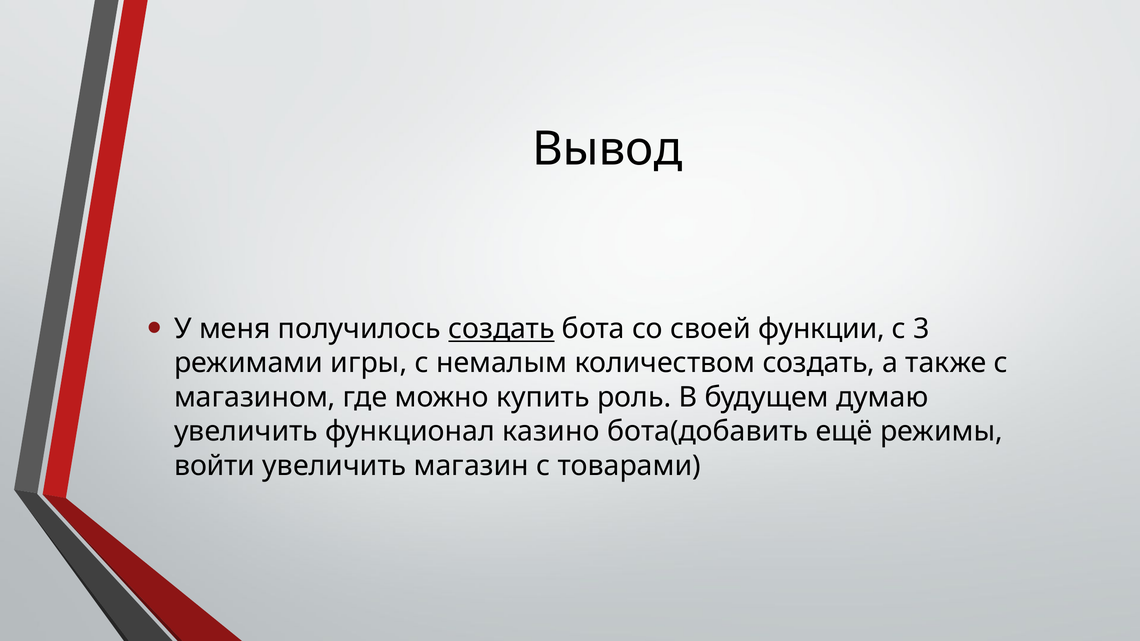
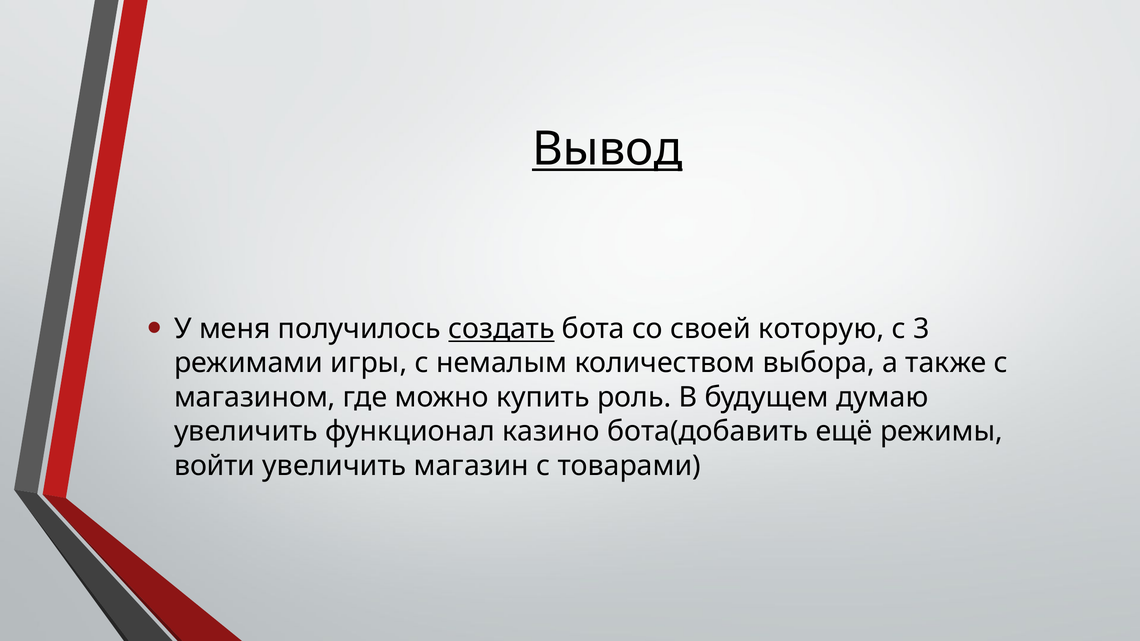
Вывод underline: none -> present (607, 149)
функции: функции -> которую (821, 329)
количеством создать: создать -> выбора (819, 363)
